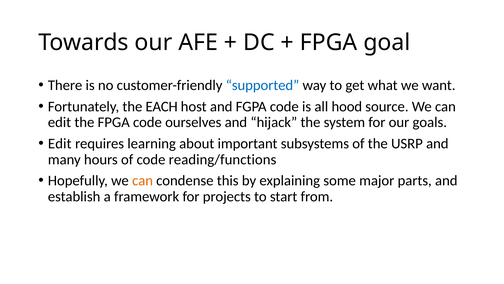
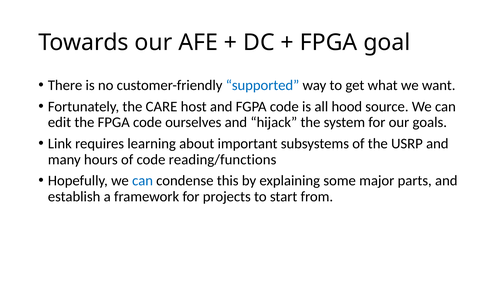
EACH: EACH -> CARE (162, 106)
Edit: Edit -> Link (60, 143)
can colour: orange -> blue (143, 180)
